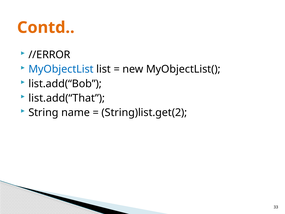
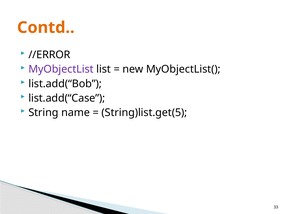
MyObjectList colour: blue -> purple (61, 69)
list.add(“That: list.add(“That -> list.add(“Case (67, 98)
String)list.get(2: String)list.get(2 -> String)list.get(5 (144, 112)
